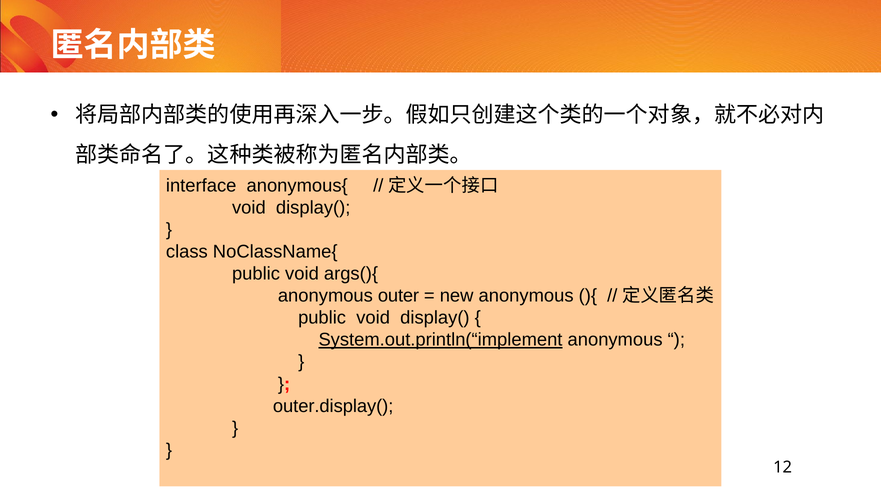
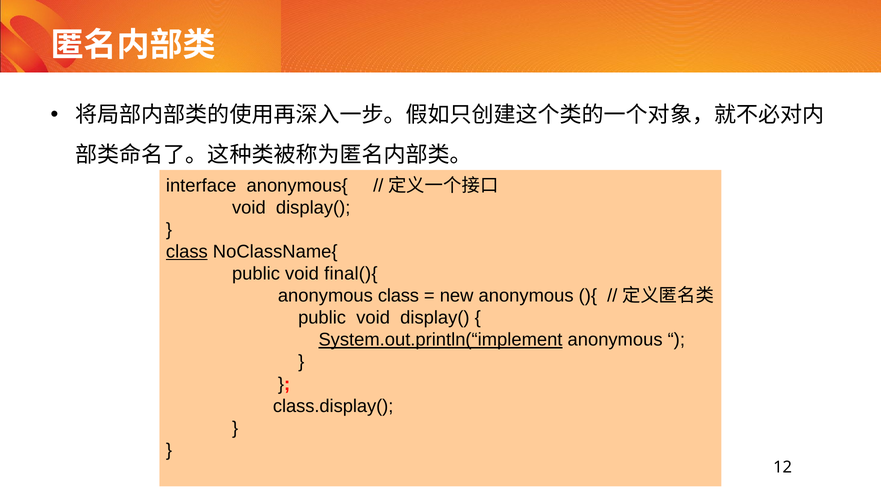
class underline: none -> present (187, 251)
args(){: args(){ -> final(){ (351, 273)
anonymous outer: outer -> class (398, 295)
outer.display(: outer.display( -> class.display( (333, 406)
